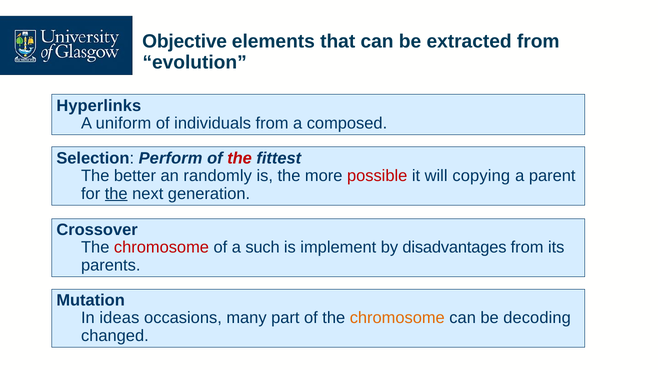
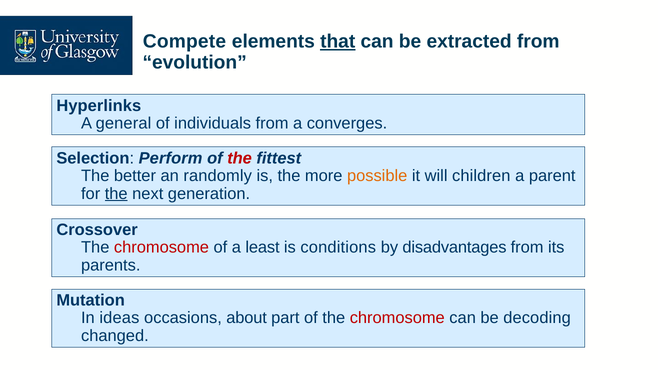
Objective: Objective -> Compete (184, 42)
that underline: none -> present (338, 42)
uniform: uniform -> general (123, 123)
composed: composed -> converges (347, 123)
possible colour: red -> orange (377, 176)
copying: copying -> children (481, 176)
such: such -> least (263, 248)
implement: implement -> conditions (338, 248)
many: many -> about (247, 318)
chromosome colour: orange -> red (397, 318)
